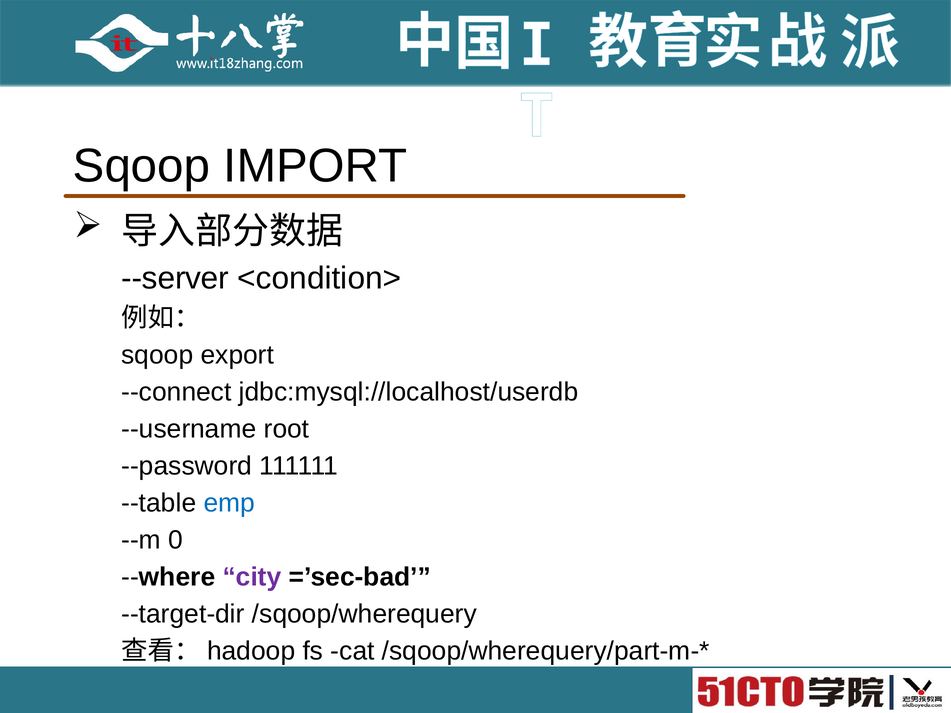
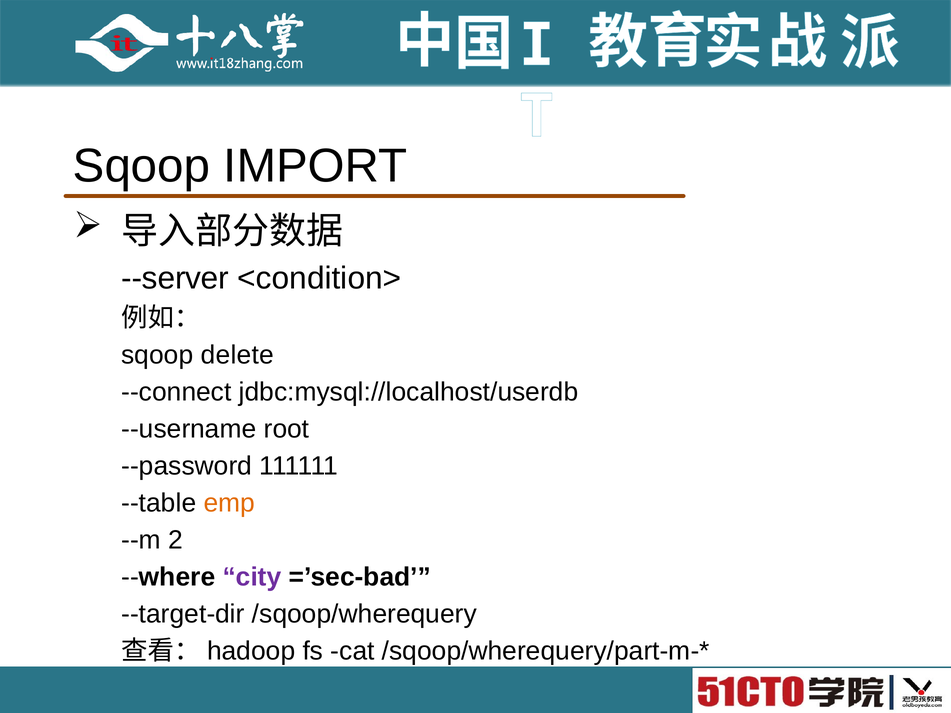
export: export -> delete (237, 355)
emp colour: blue -> orange (229, 503)
0: 0 -> 2 (176, 540)
